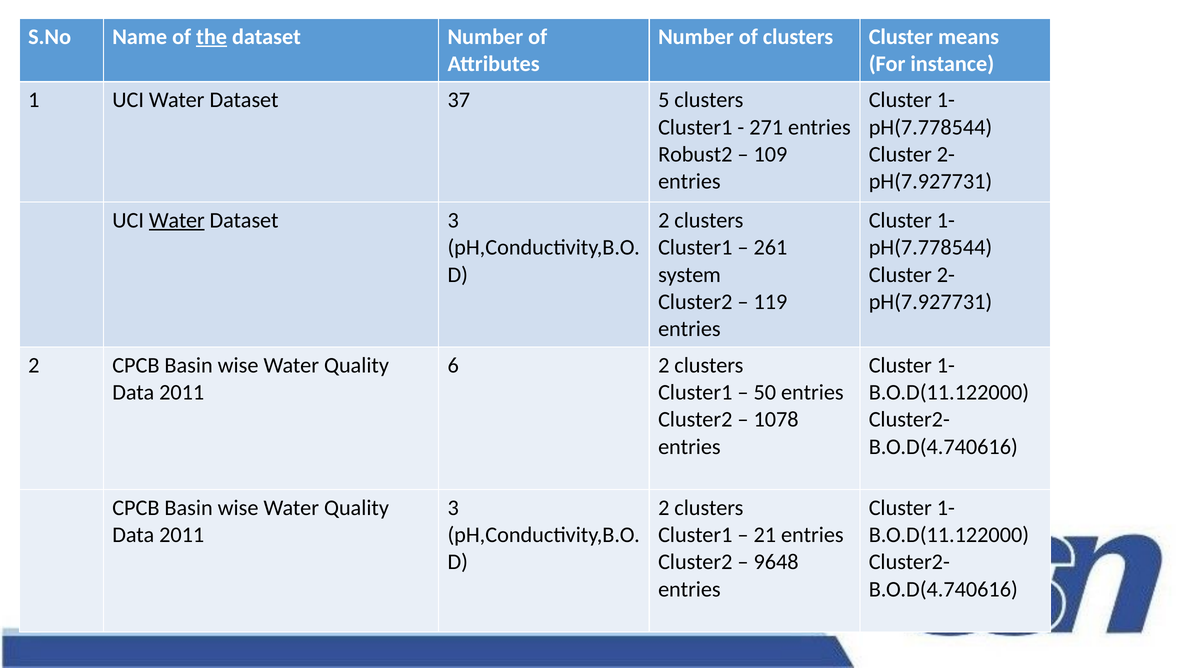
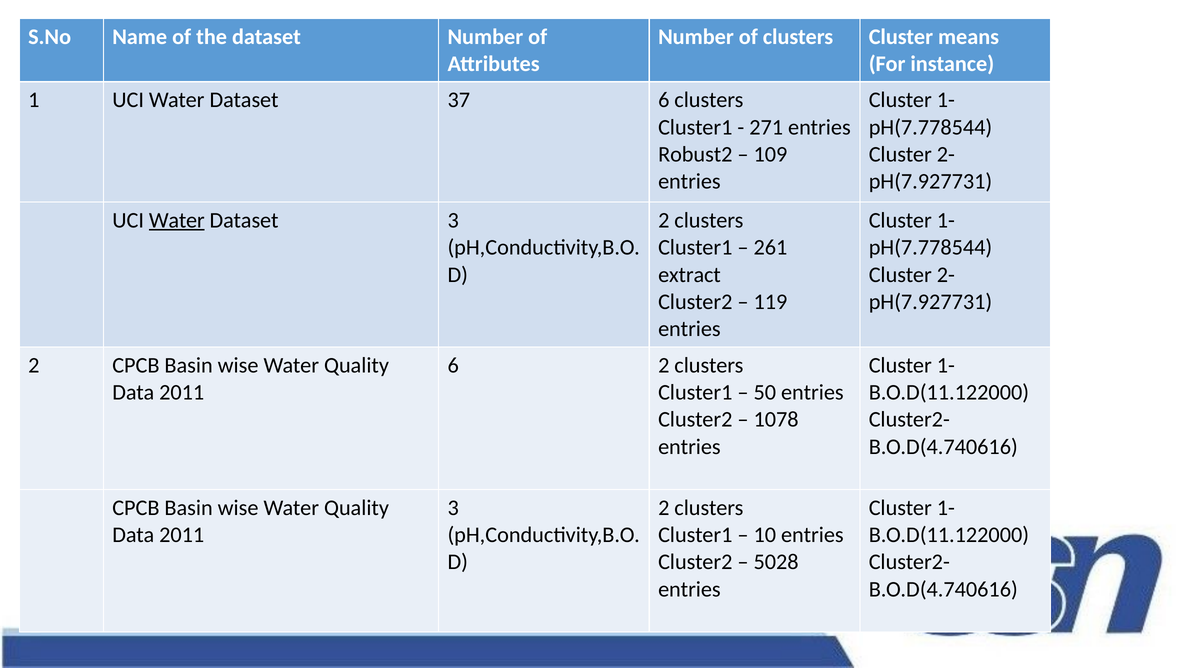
the underline: present -> none (212, 37)
37 5: 5 -> 6 (664, 100)
system: system -> extract (689, 275)
21: 21 -> 10 (765, 535)
9648: 9648 -> 5028 (776, 562)
